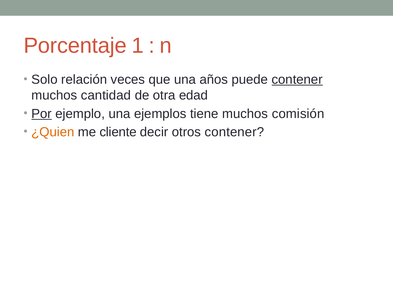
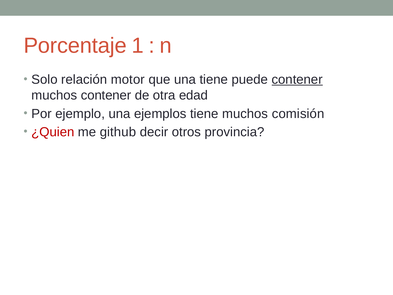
veces: veces -> motor (128, 80)
una años: años -> tiene (214, 80)
muchos cantidad: cantidad -> contener (106, 95)
Por underline: present -> none (42, 114)
¿Quien colour: orange -> red (53, 132)
cliente: cliente -> github (118, 132)
otros contener: contener -> provincia (234, 132)
